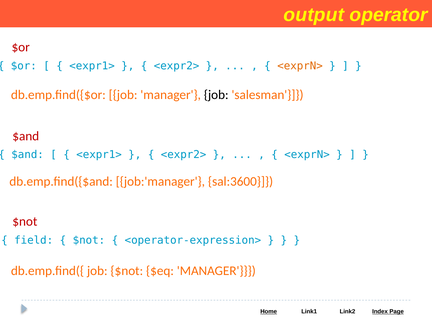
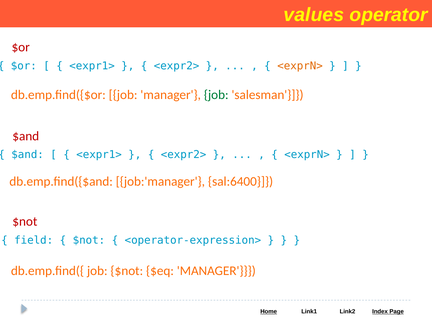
output: output -> values (314, 15)
job colour: black -> green (216, 95)
sal:3600: sal:3600 -> sal:6400 (241, 181)
